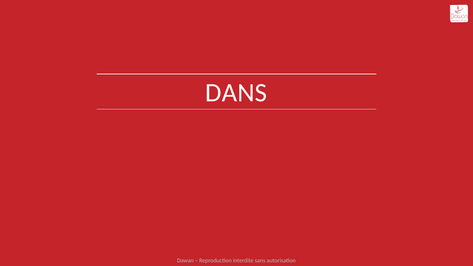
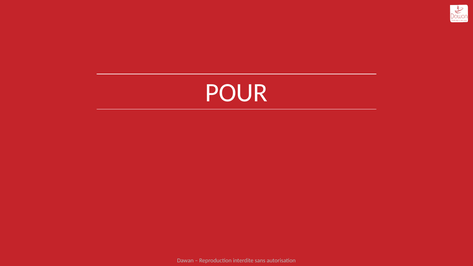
DANS: DANS -> POUR (236, 93)
